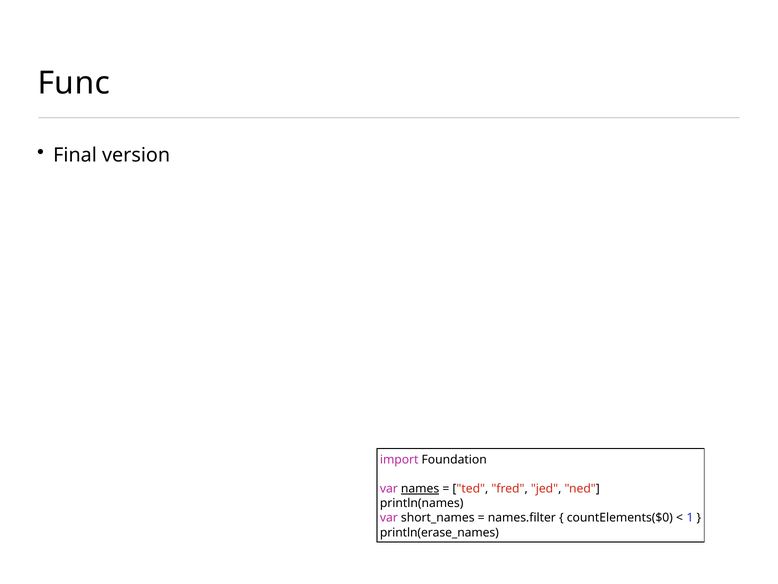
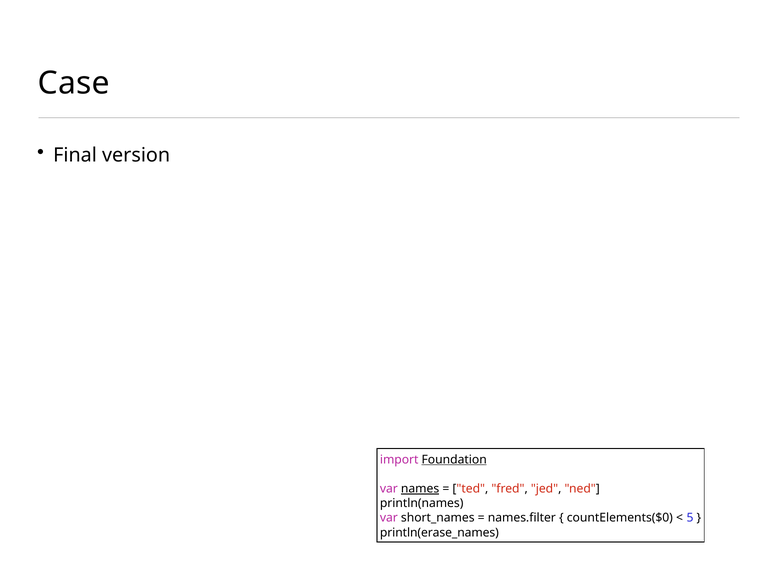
Func: Func -> Case (74, 83)
Foundation underline: none -> present (454, 459)
1: 1 -> 5 (690, 518)
